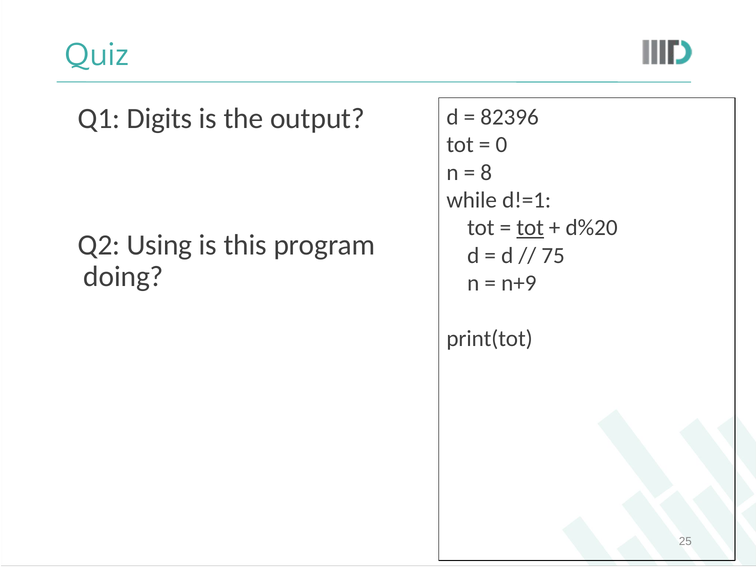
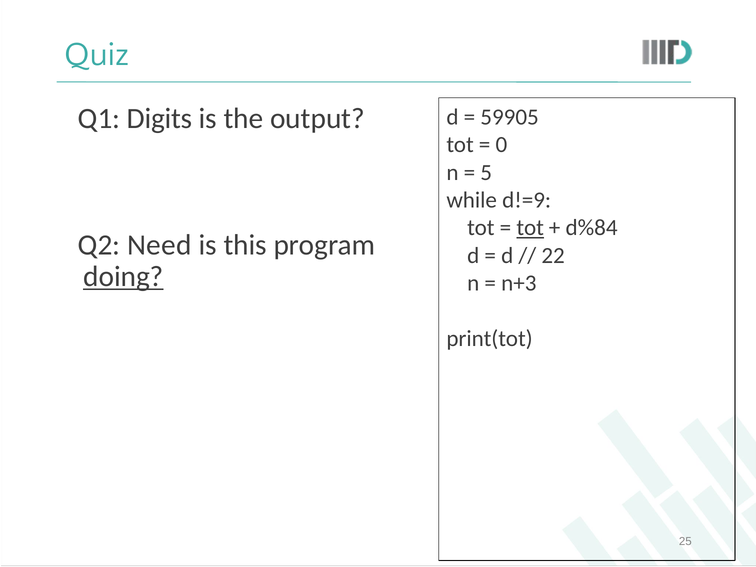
82396: 82396 -> 59905 (510, 117)
8: 8 -> 5 (486, 172)
d!=1: d!=1 -> d!=9 (527, 200)
d%20: d%20 -> d%84 (592, 228)
Using: Using -> Need (159, 245)
75: 75 -> 22 (553, 256)
doing underline: none -> present (123, 277)
n+9: n+9 -> n+3 (519, 283)
